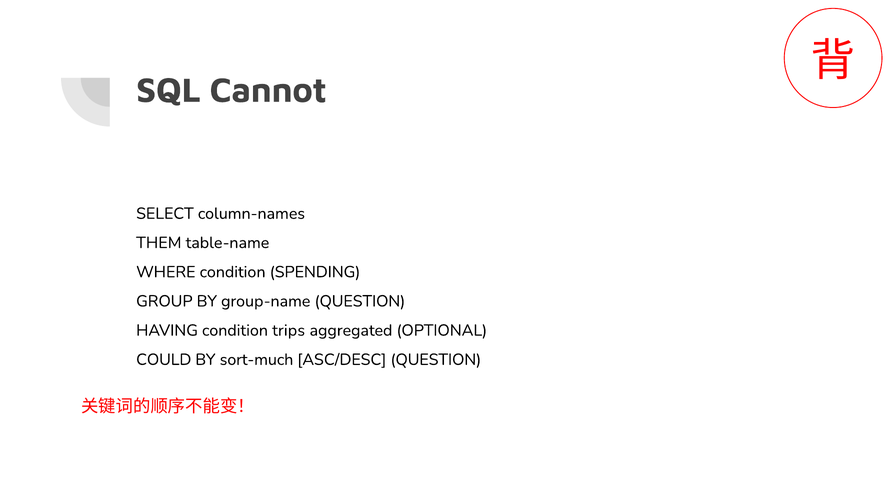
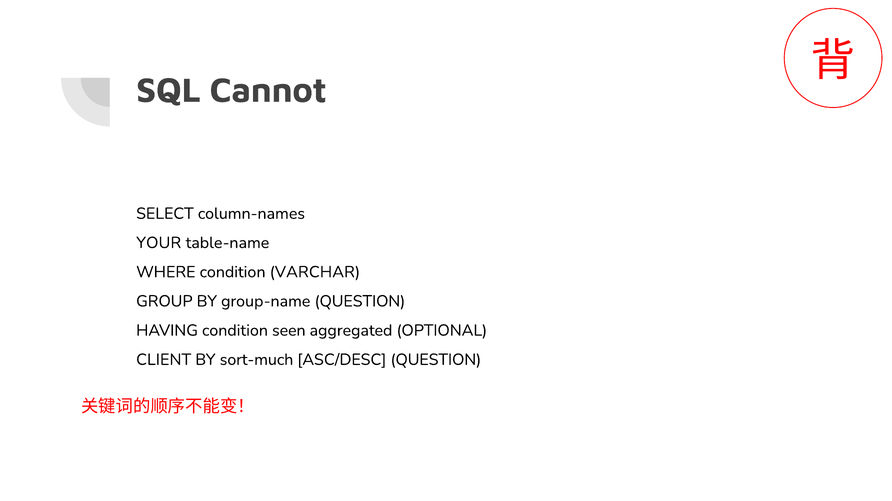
THEM: THEM -> YOUR (159, 243)
SPENDING: SPENDING -> VARCHAR (315, 272)
trips: trips -> seen (289, 331)
COULD: COULD -> CLIENT (164, 360)
